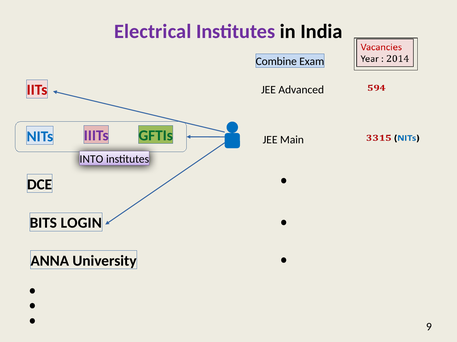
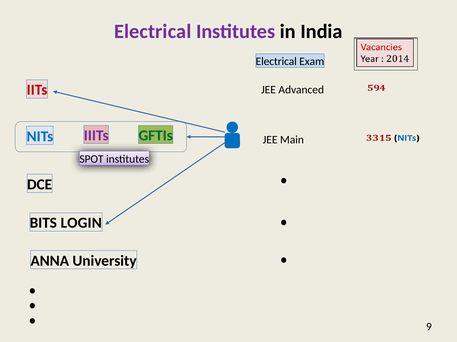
Combine: Combine -> Electrical (276, 62)
INTO: INTO -> SPOT (92, 159)
